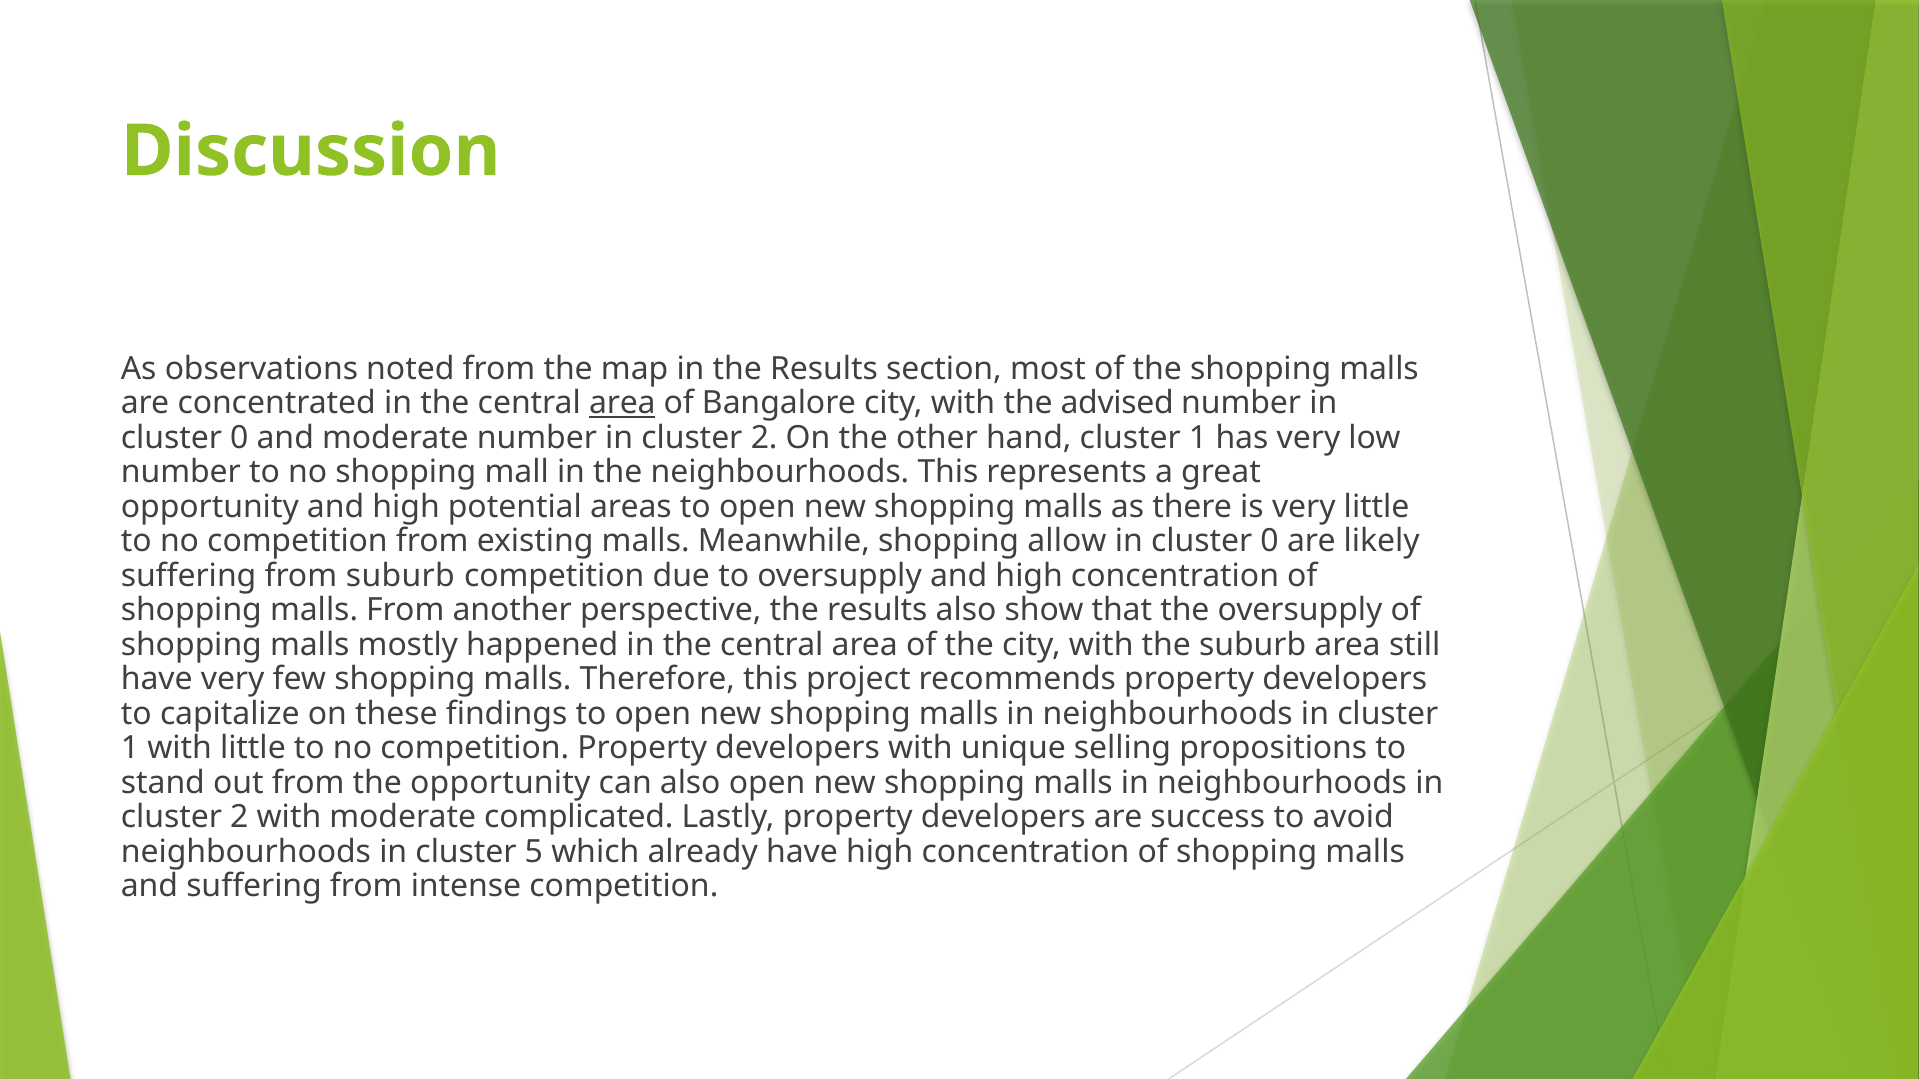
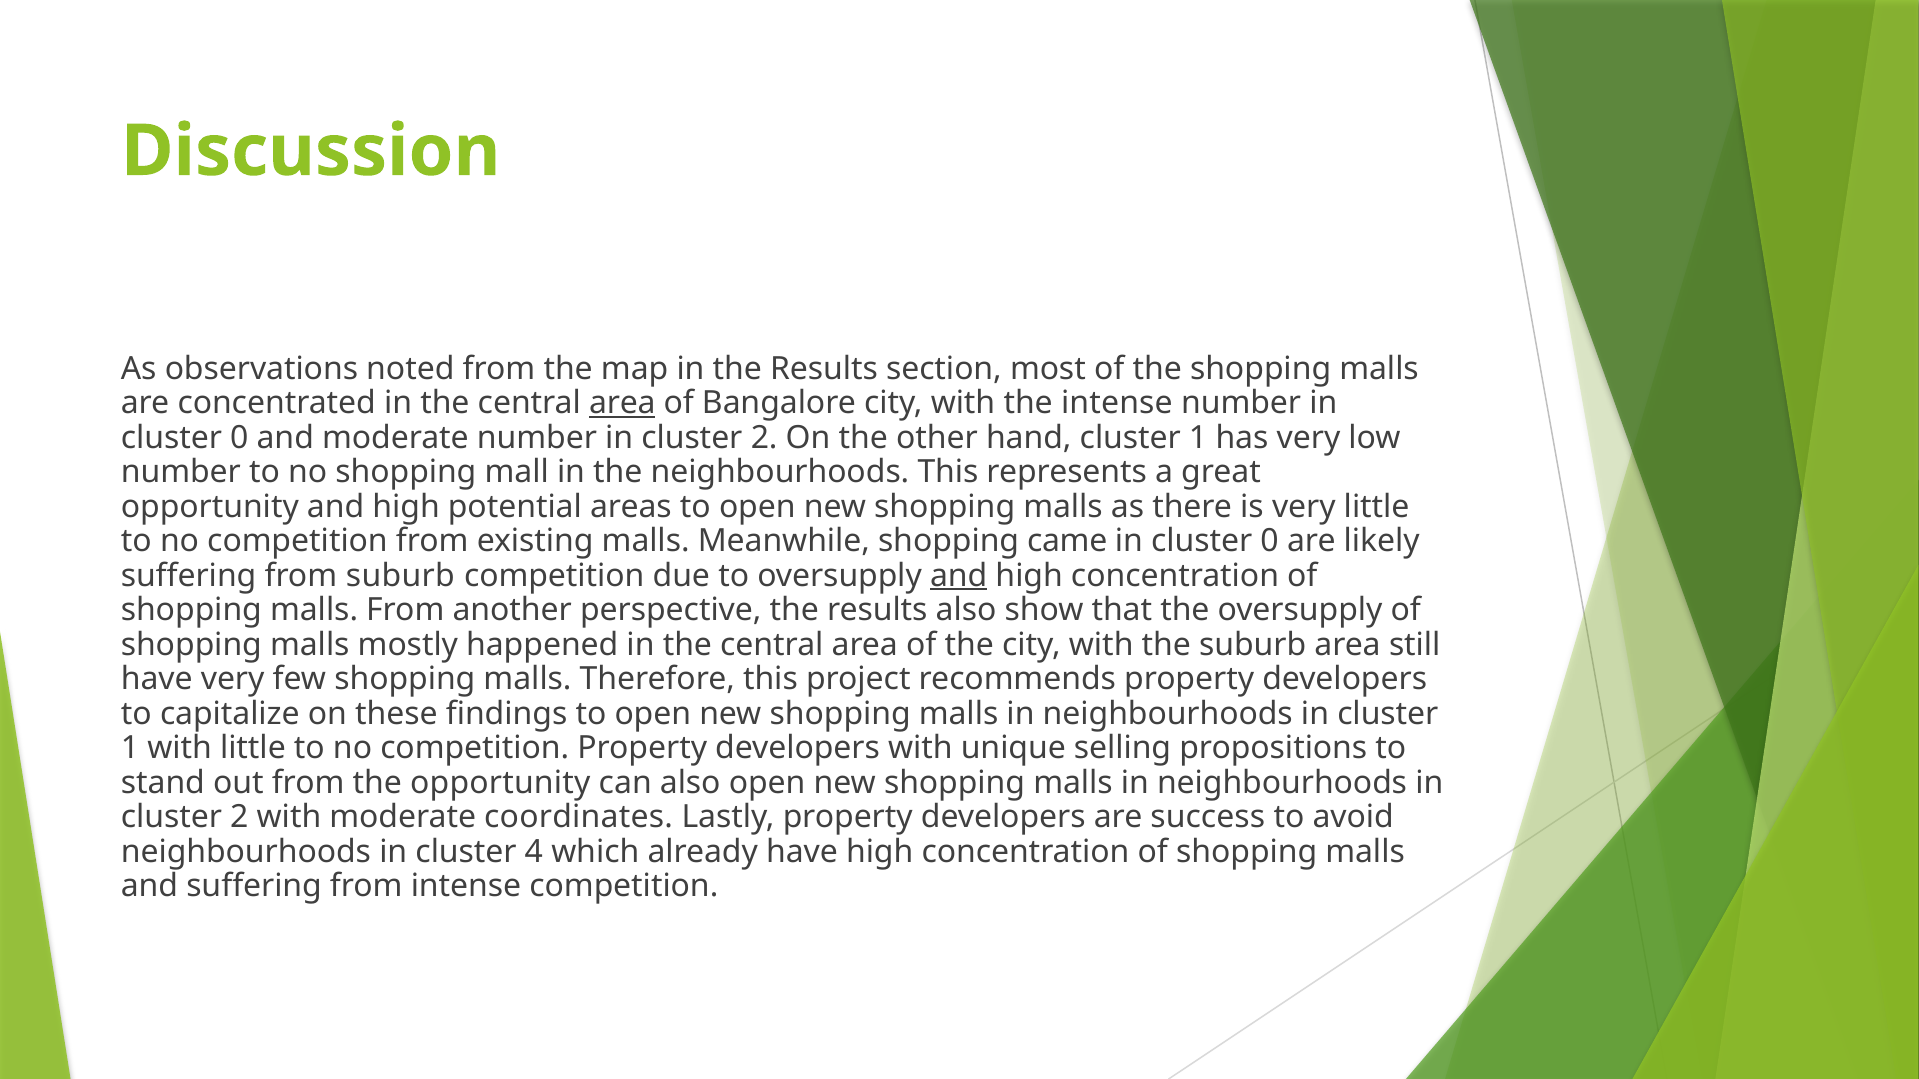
the advised: advised -> intense (1117, 403)
allow: allow -> came (1067, 541)
and underline: none -> present (959, 576)
complicated: complicated -> coordinates (579, 817)
5: 5 -> 4 (534, 852)
